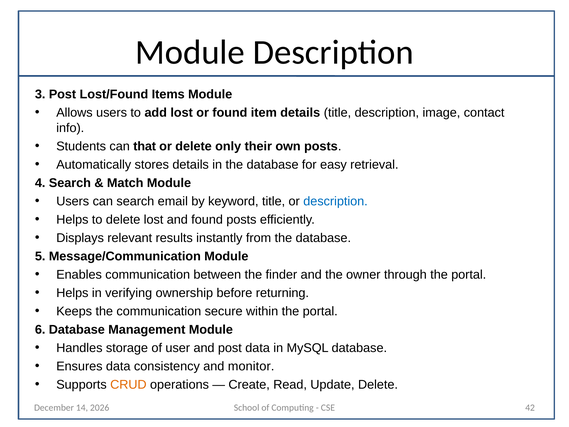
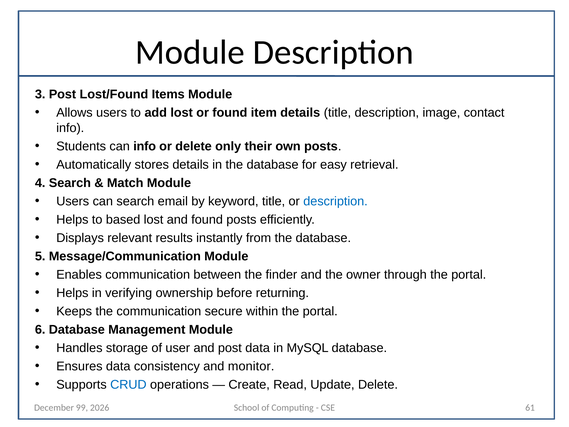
can that: that -> info (145, 146)
to delete: delete -> based (123, 219)
CRUD colour: orange -> blue (128, 384)
14: 14 -> 99 (82, 407)
42: 42 -> 61 (530, 407)
